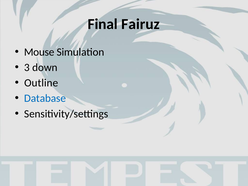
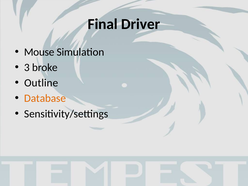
Fairuz: Fairuz -> Driver (141, 24)
down: down -> broke (45, 67)
Database colour: blue -> orange (45, 98)
